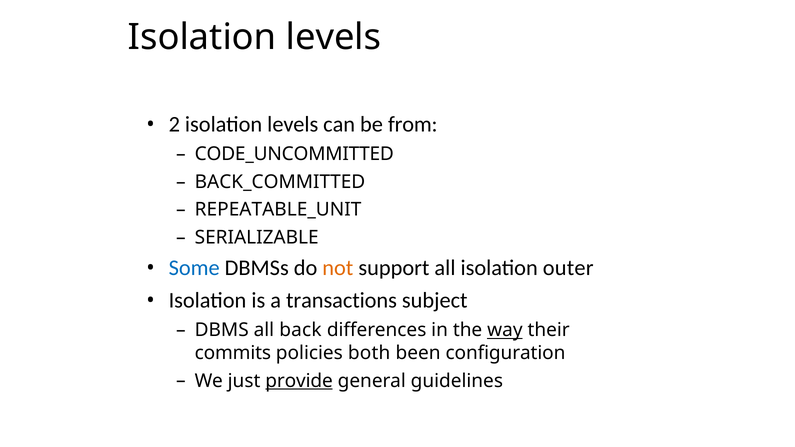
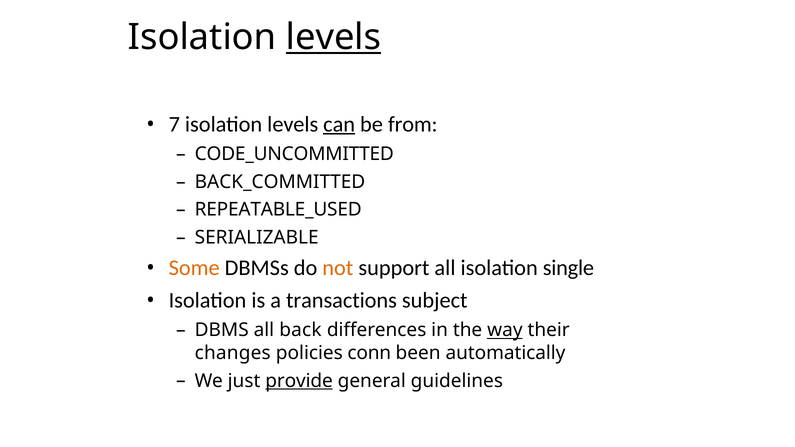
levels underline: none -> present (334, 37)
2: 2 -> 7 (174, 124)
can underline: none -> present (339, 124)
REPEATABLE_UNIT: REPEATABLE_UNIT -> REPEATABLE_USED (278, 210)
Some colour: blue -> orange (194, 268)
outer: outer -> single (568, 268)
commits: commits -> changes (233, 353)
both: both -> conn (369, 353)
configuration: configuration -> automatically (505, 353)
